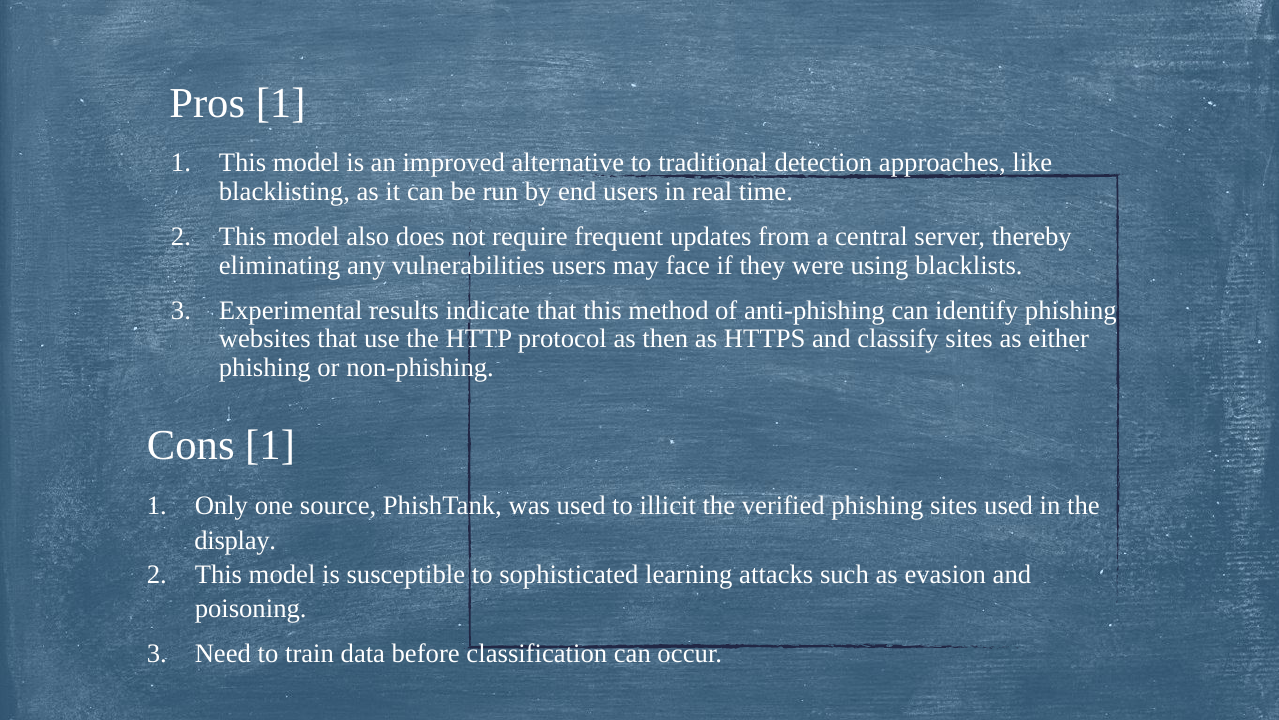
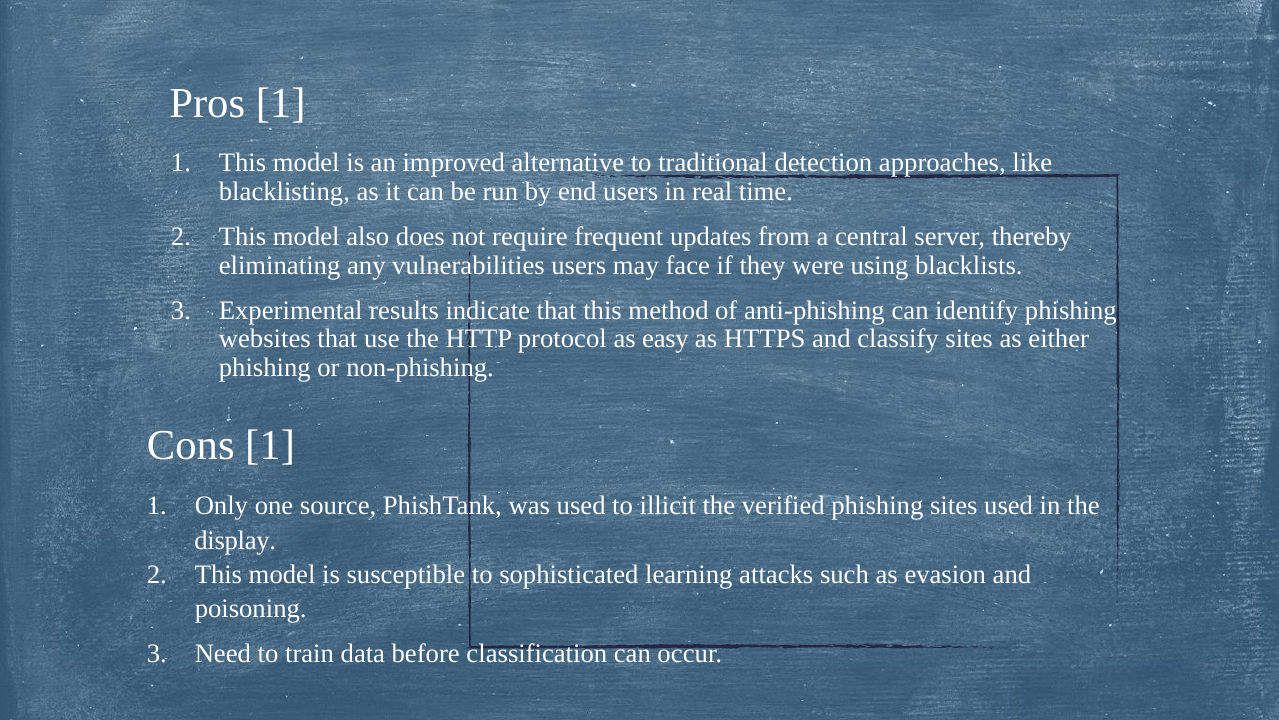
then: then -> easy (666, 339)
